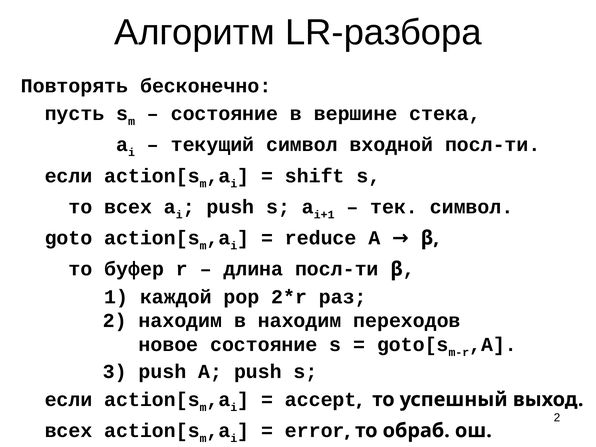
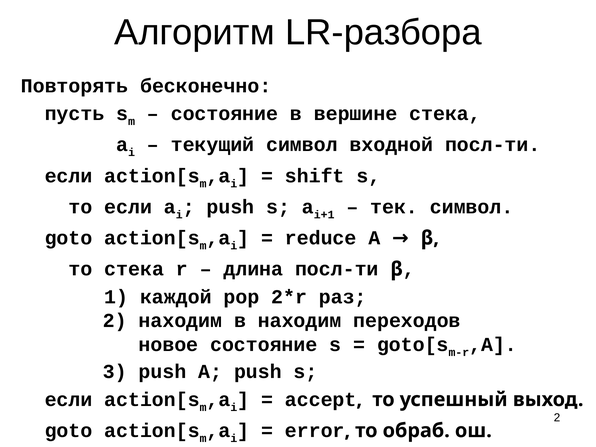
то всех: всех -> если (128, 207)
то буфер: буфер -> стека (134, 269)
всех: всех -> goto (69, 431)
